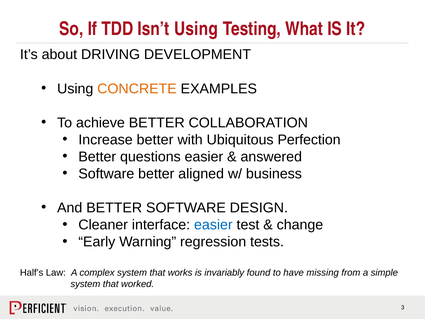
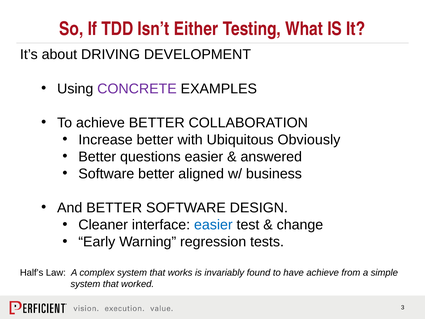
Isn’t Using: Using -> Either (196, 29)
CONCRETE colour: orange -> purple (137, 89)
Perfection: Perfection -> Obviously (309, 140)
have missing: missing -> achieve (323, 272)
